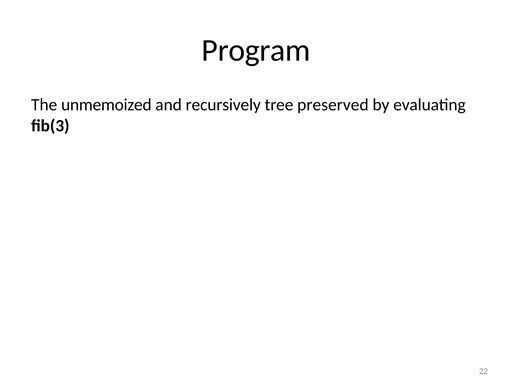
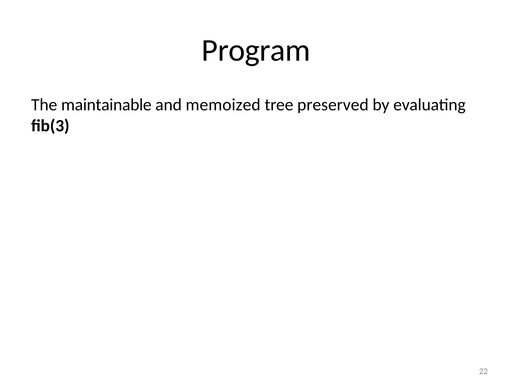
unmemoized: unmemoized -> maintainable (106, 105)
recursively: recursively -> memoized (223, 105)
